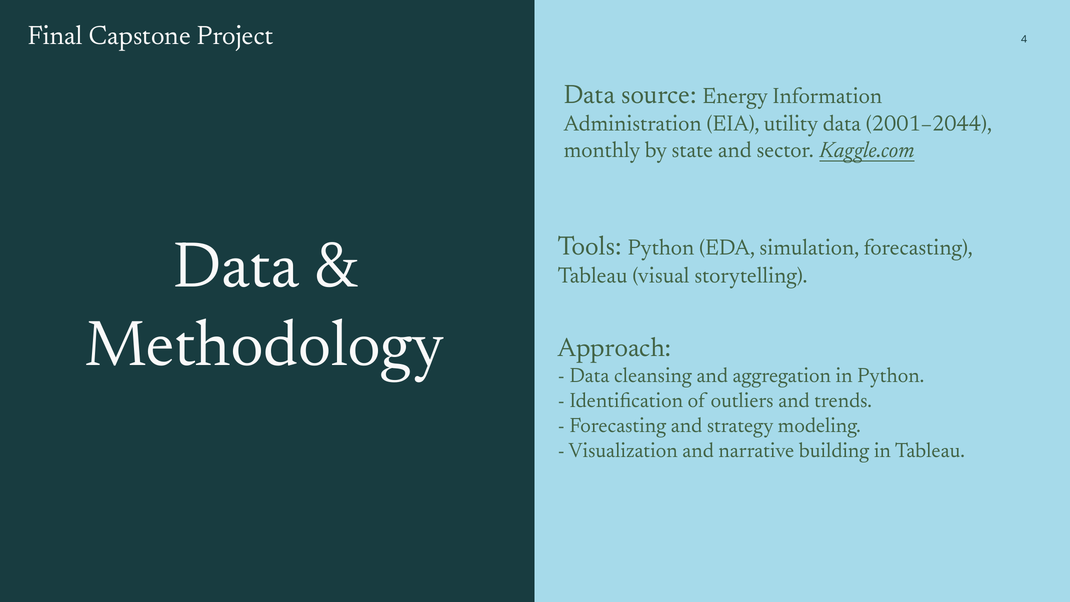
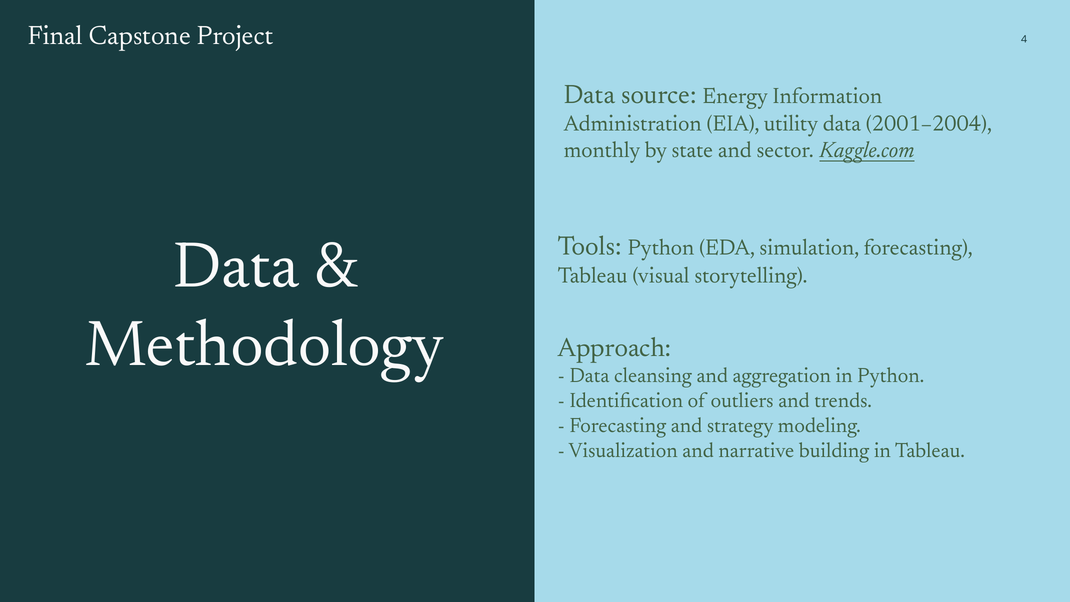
2001–2044: 2001–2044 -> 2001–2004 (929, 123)
